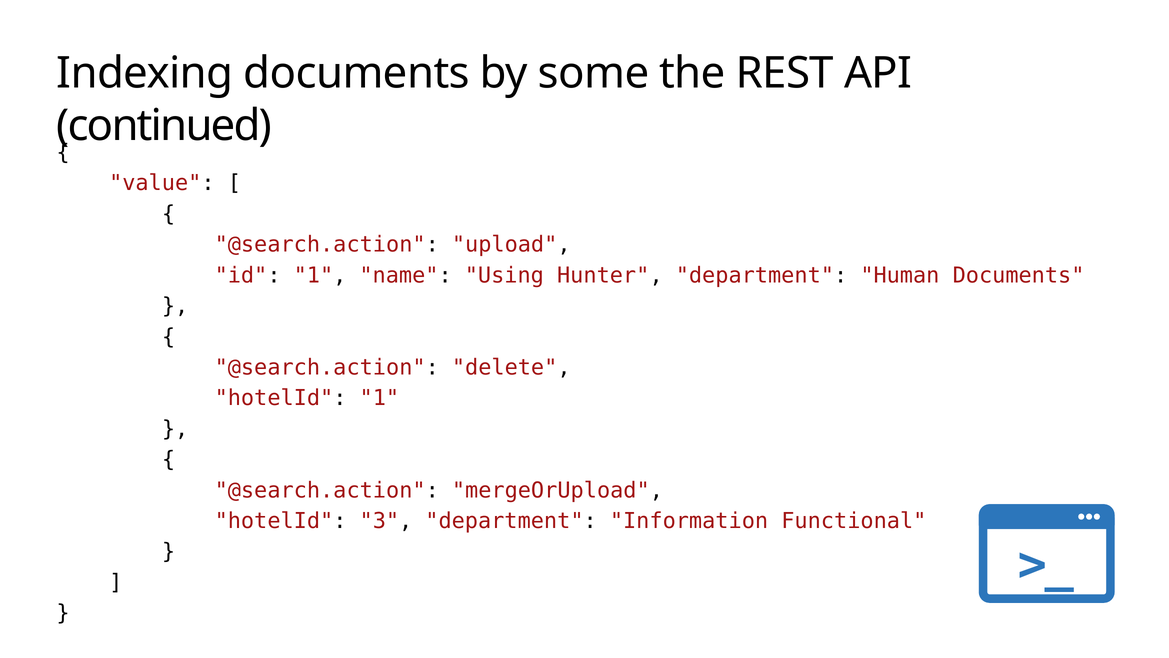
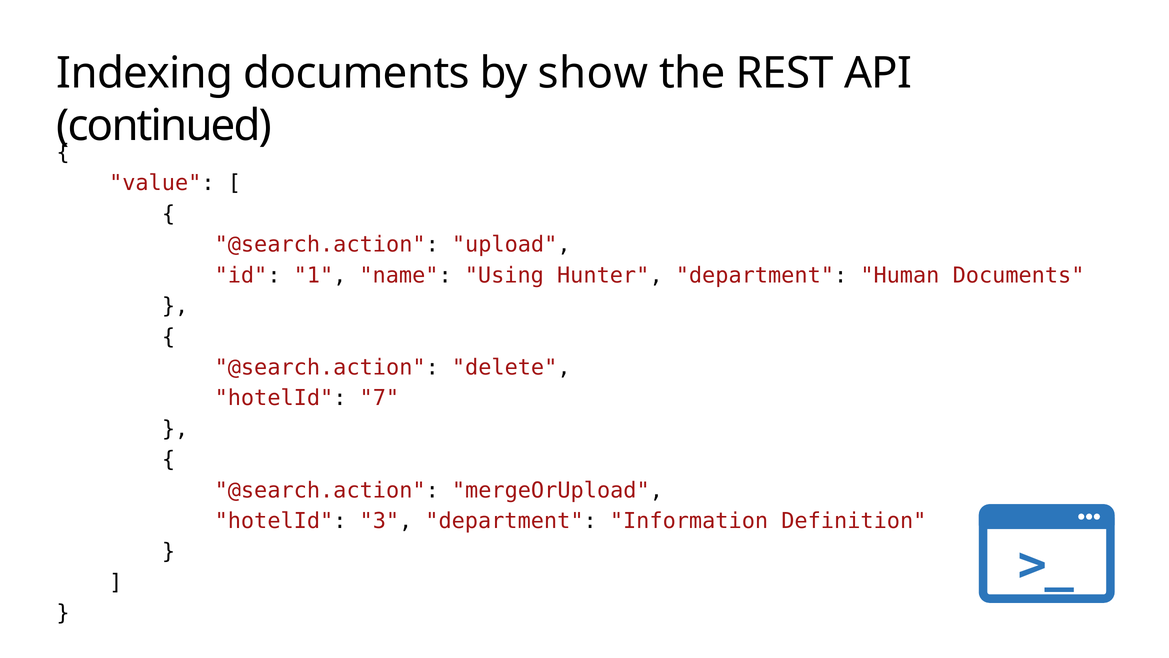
some: some -> show (593, 73)
hotelId 1: 1 -> 7 (379, 398)
Functional: Functional -> Definition (854, 521)
